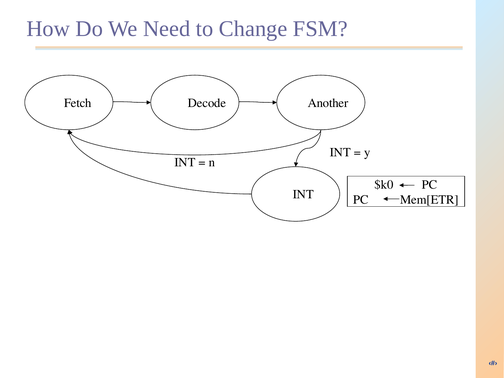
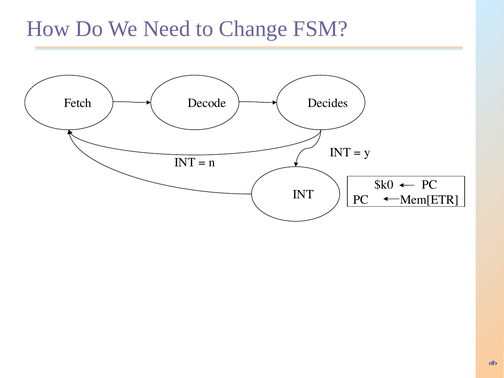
Another: Another -> Decides (328, 103)
